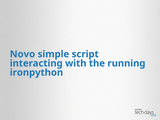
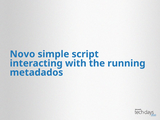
ironpython: ironpython -> metadados (36, 72)
